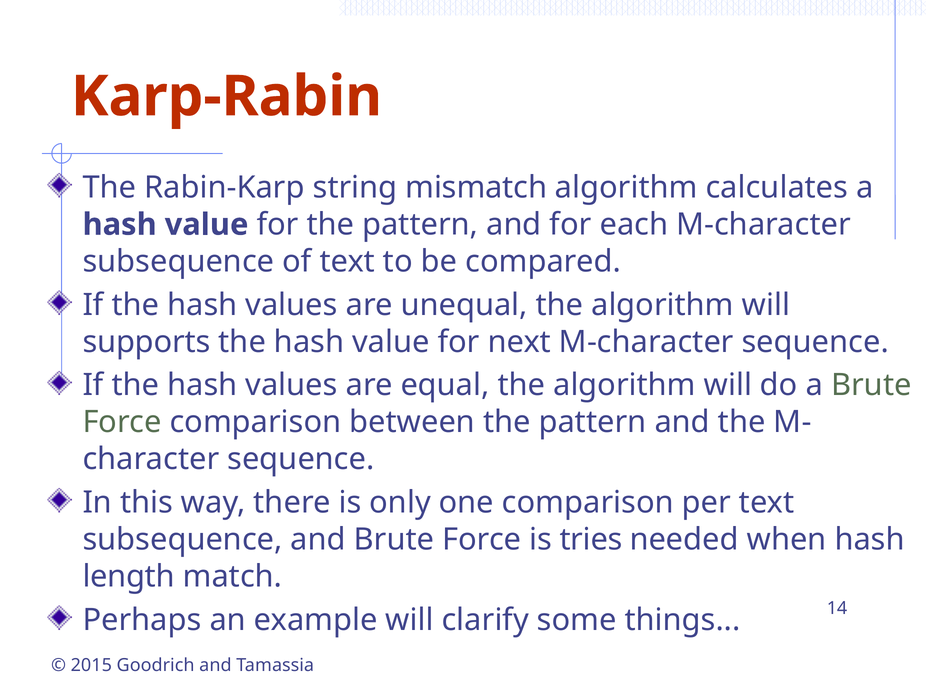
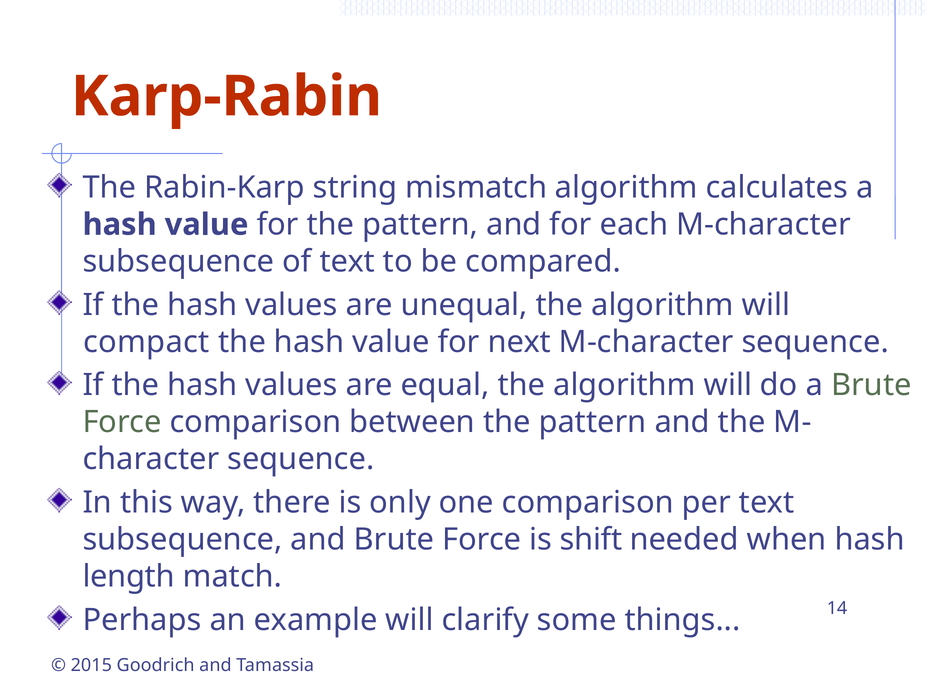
supports: supports -> compact (146, 342)
tries: tries -> shift (591, 539)
